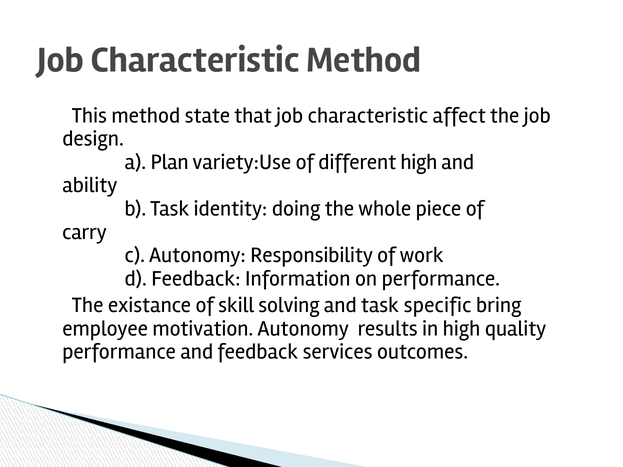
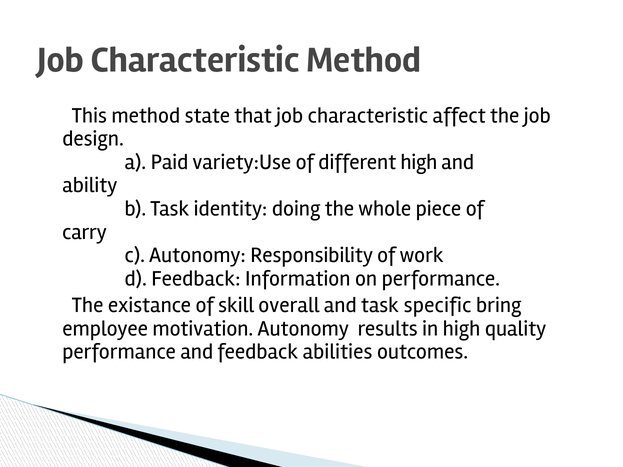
Plan: Plan -> Paid (169, 162)
solving: solving -> overall (289, 305)
services: services -> abilities (338, 352)
